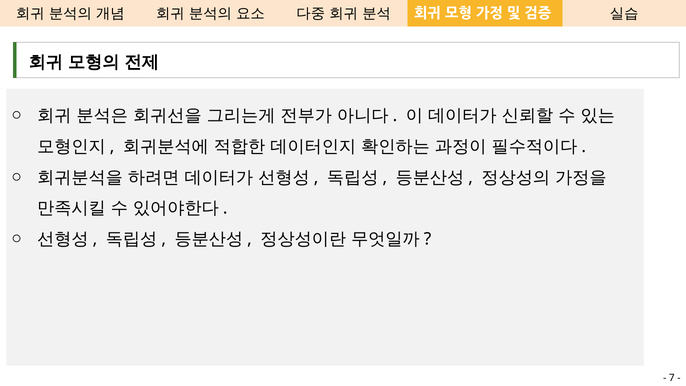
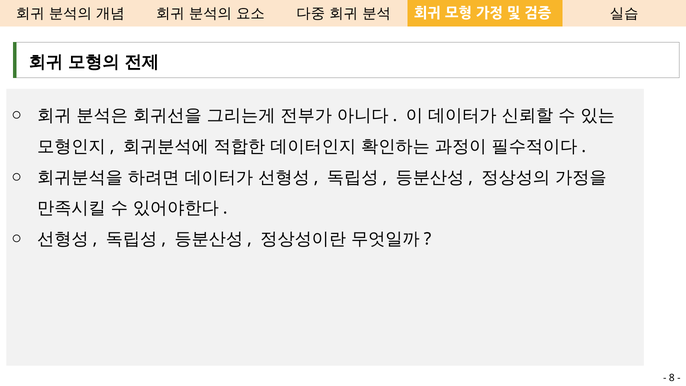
7: 7 -> 8 (672, 378)
